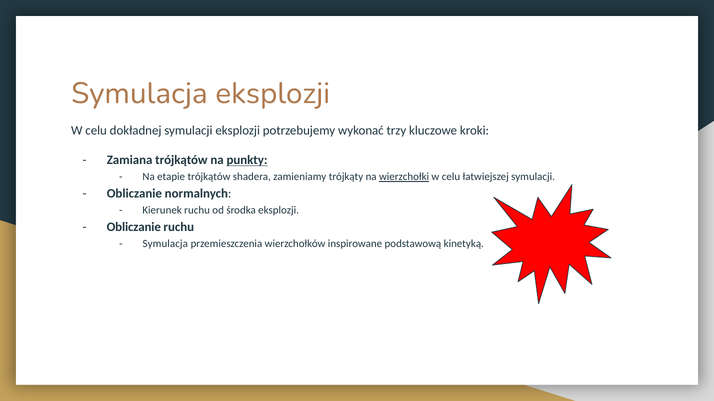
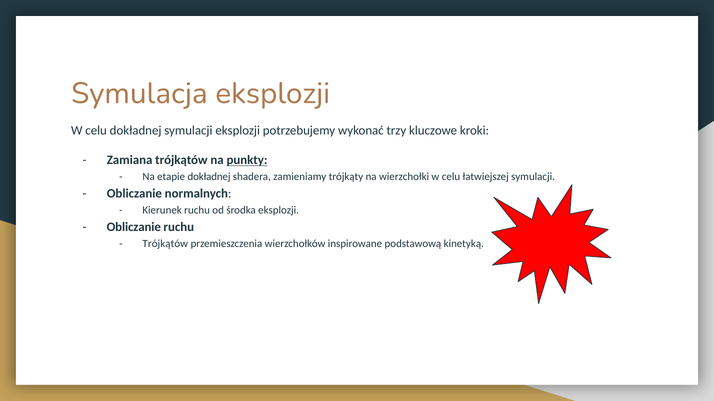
etapie trójkątów: trójkątów -> dokładnej (209, 177)
wierzchołki underline: present -> none (404, 177)
Symulacja: Symulacja -> Trójkątów (165, 244)
